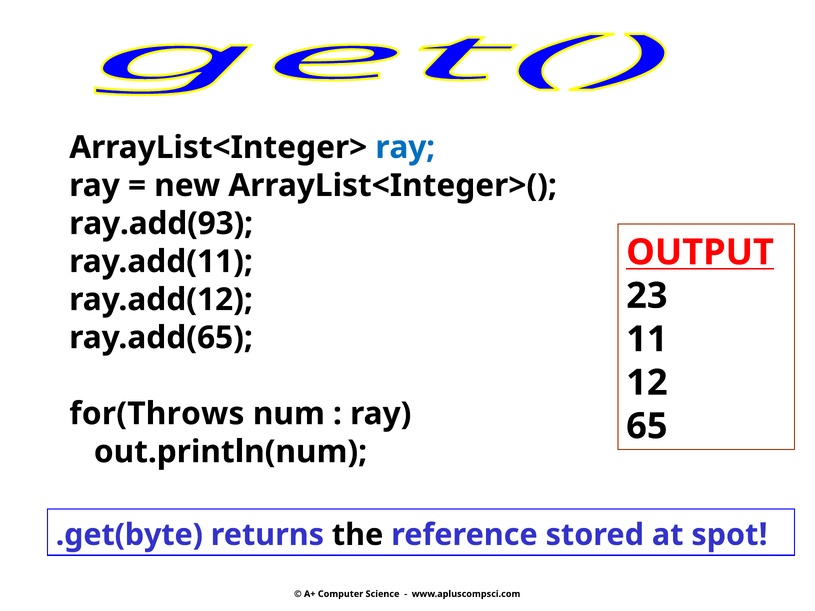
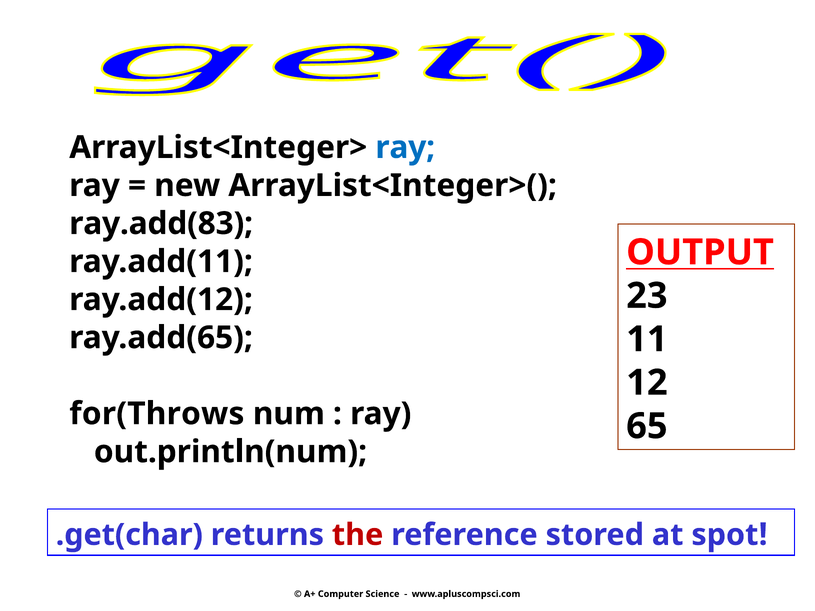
ray.add(93: ray.add(93 -> ray.add(83 (161, 224)
.get(byte: .get(byte -> .get(char (129, 535)
the colour: black -> red (358, 535)
